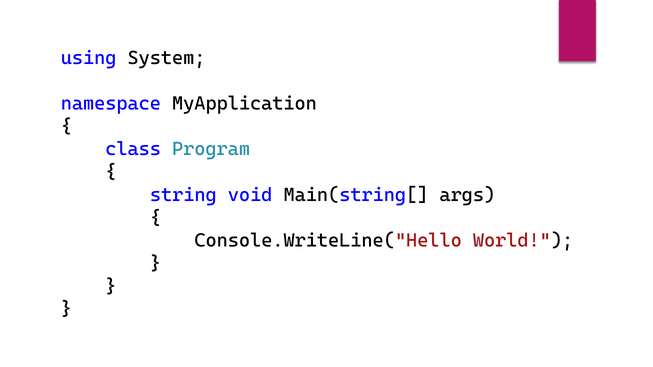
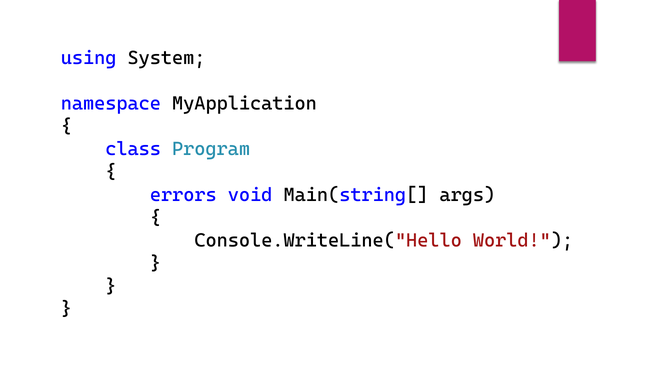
string: string -> errors (183, 195)
